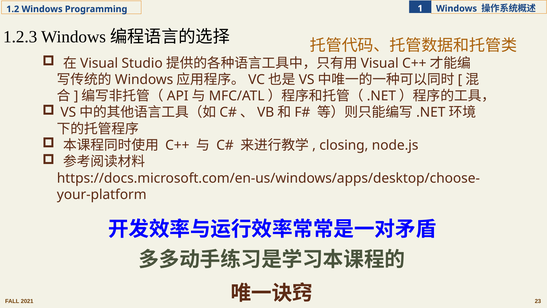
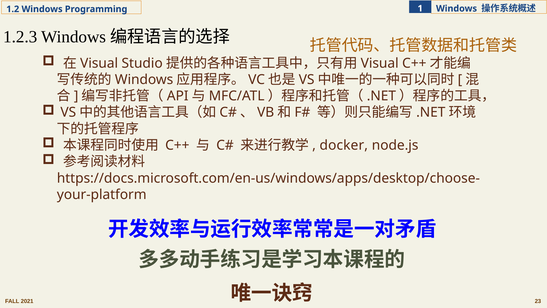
closing: closing -> docker (344, 145)
